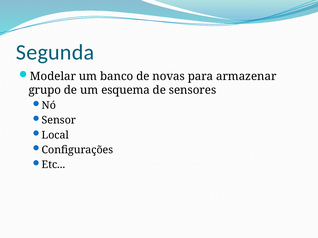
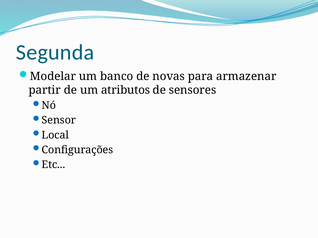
grupo: grupo -> partir (45, 90)
esquema: esquema -> atributos (126, 90)
